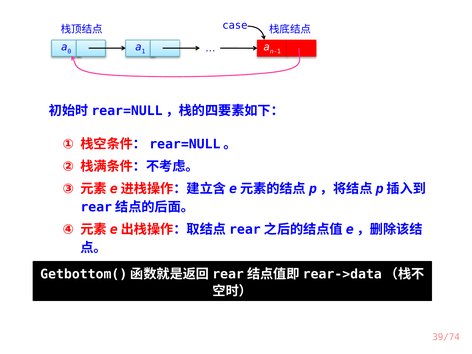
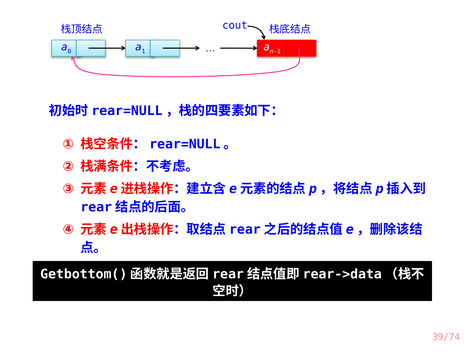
case: case -> cout (235, 25)
